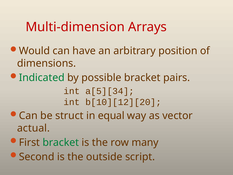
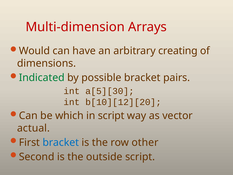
position: position -> creating (178, 51)
a[5][34: a[5][34 -> a[5][30 (110, 91)
struct: struct -> which (69, 115)
in equal: equal -> script (111, 115)
bracket colour: green -> blue (61, 142)
many: many -> other (145, 142)
